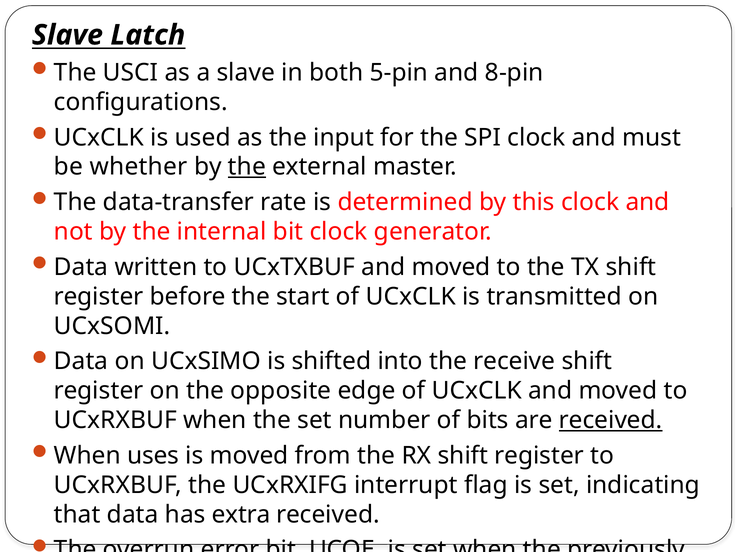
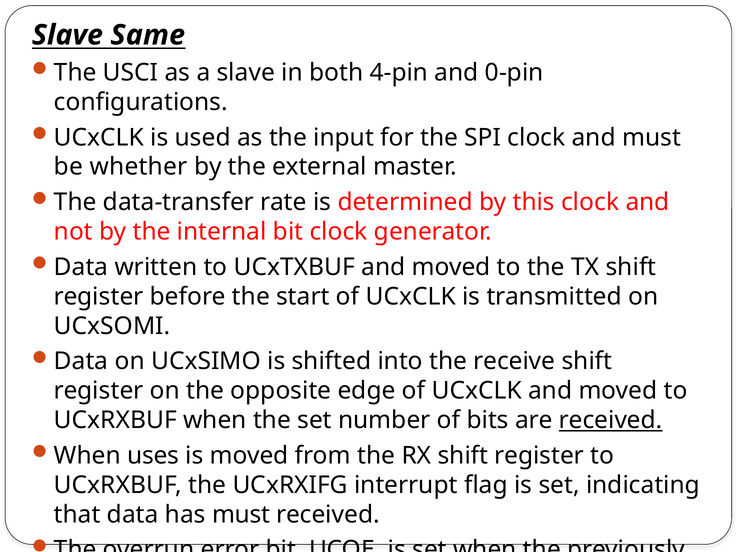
Latch: Latch -> Same (148, 35)
5-pin: 5-pin -> 4-pin (399, 73)
8-pin: 8-pin -> 0-pin (514, 73)
the underline: present -> none (247, 167)
has extra: extra -> must (241, 515)
